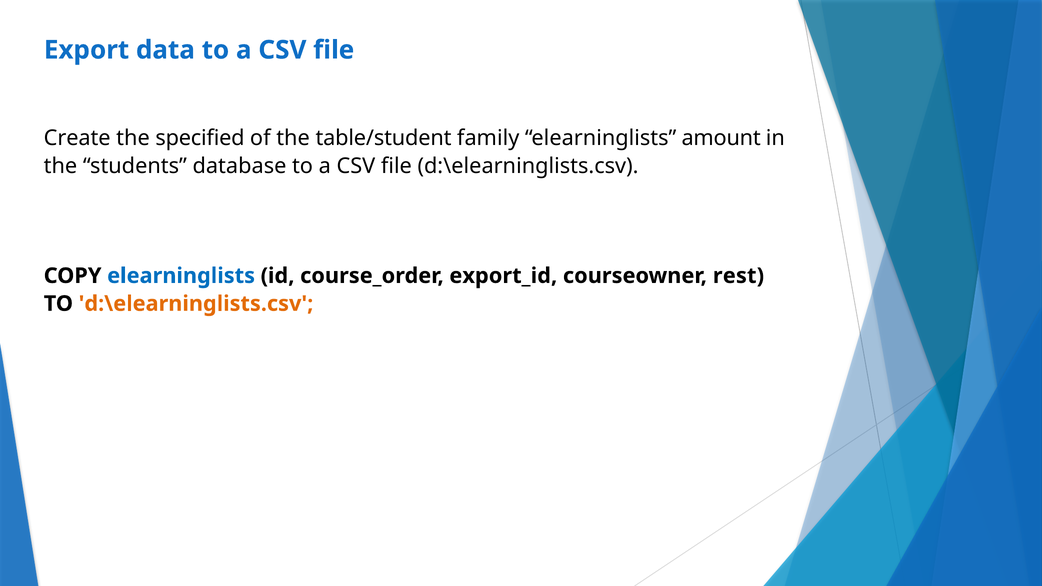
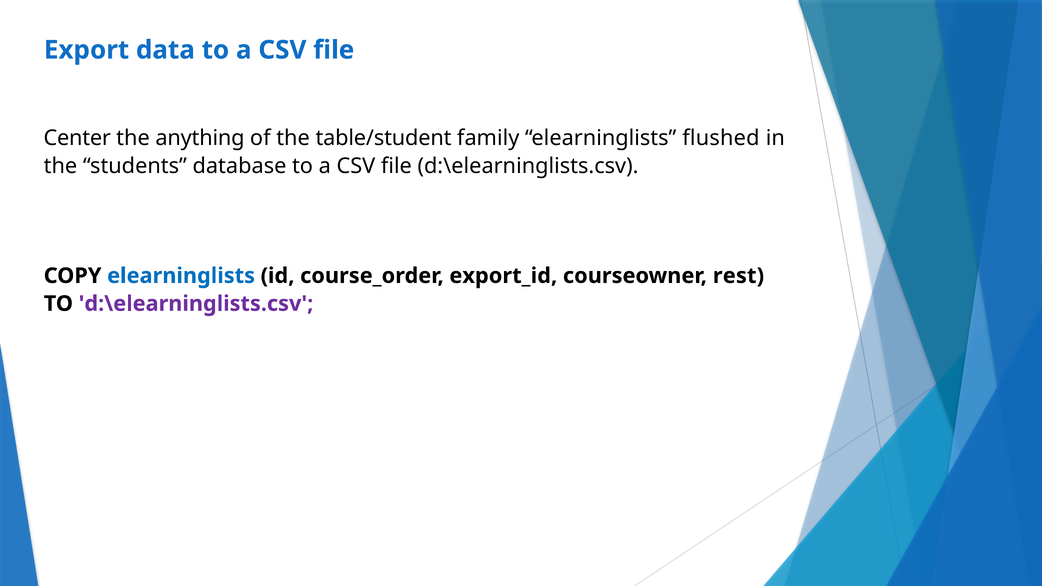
Create: Create -> Center (77, 138)
specified: specified -> anything (200, 138)
amount: amount -> flushed (721, 138)
d:\elearninglists.csv colour: orange -> purple (196, 304)
